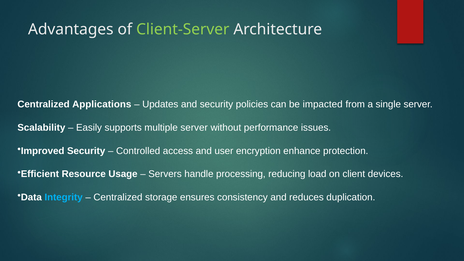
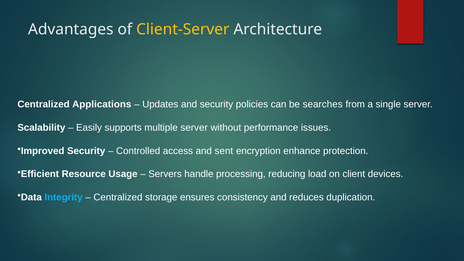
Client-Server colour: light green -> yellow (183, 29)
impacted: impacted -> searches (323, 104)
user: user -> sent (224, 151)
